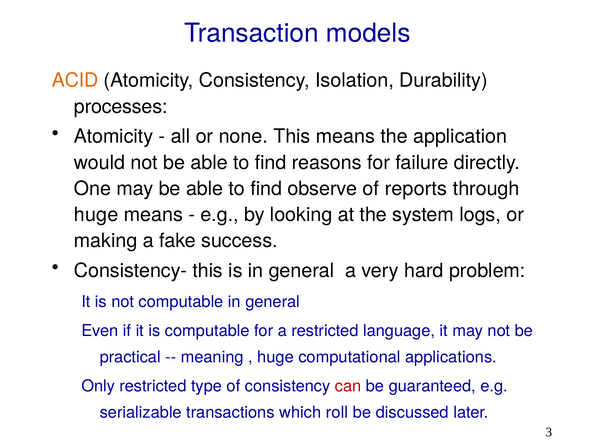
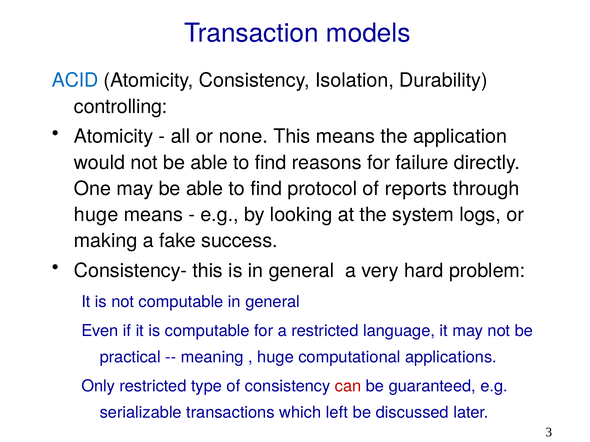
ACID colour: orange -> blue (75, 81)
processes: processes -> controlling (121, 107)
observe: observe -> protocol (322, 189)
roll: roll -> left (337, 413)
